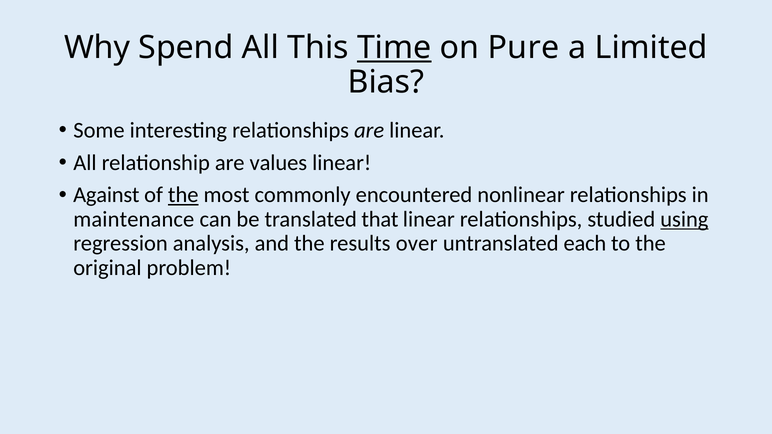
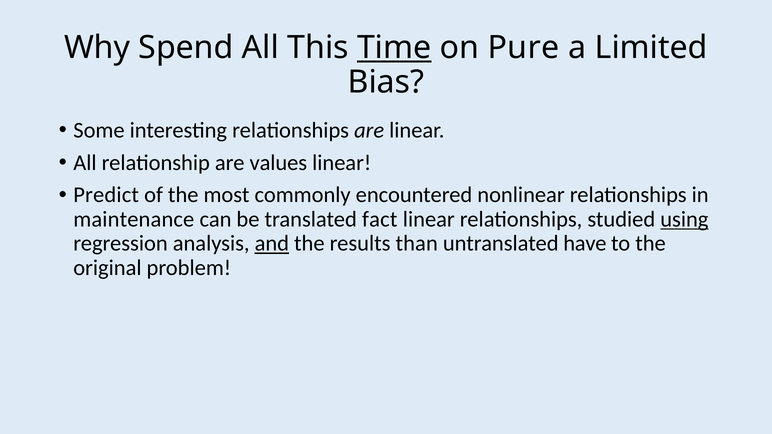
Against: Against -> Predict (106, 195)
the underline: present -> none (183, 195)
that: that -> fact (380, 219)
and underline: none -> present (272, 244)
over: over -> than (417, 244)
each: each -> have (585, 244)
